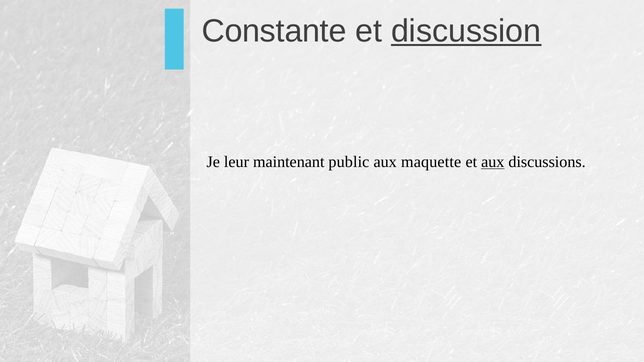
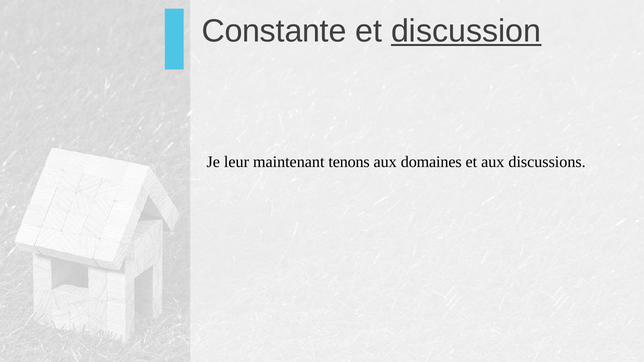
public: public -> tenons (349, 162)
maquette: maquette -> domaines (431, 162)
aux underline: present -> none (493, 162)
